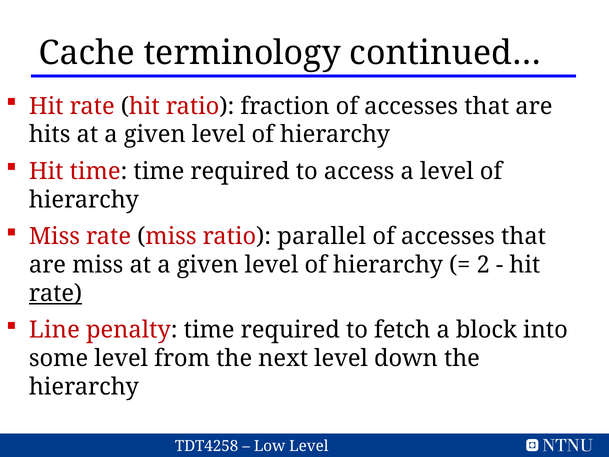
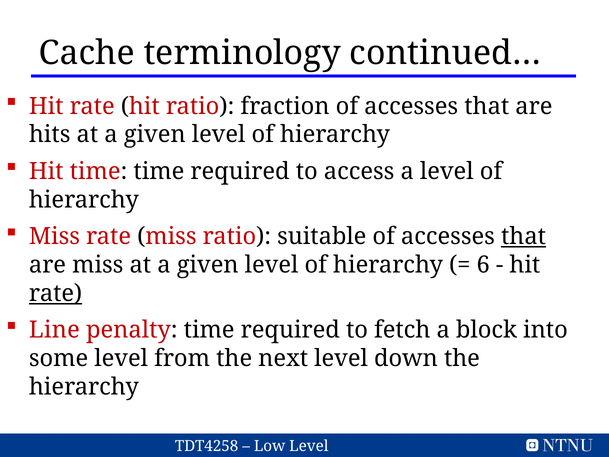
parallel: parallel -> suitable (322, 236)
that underline: none -> present (524, 236)
2: 2 -> 6 (483, 265)
